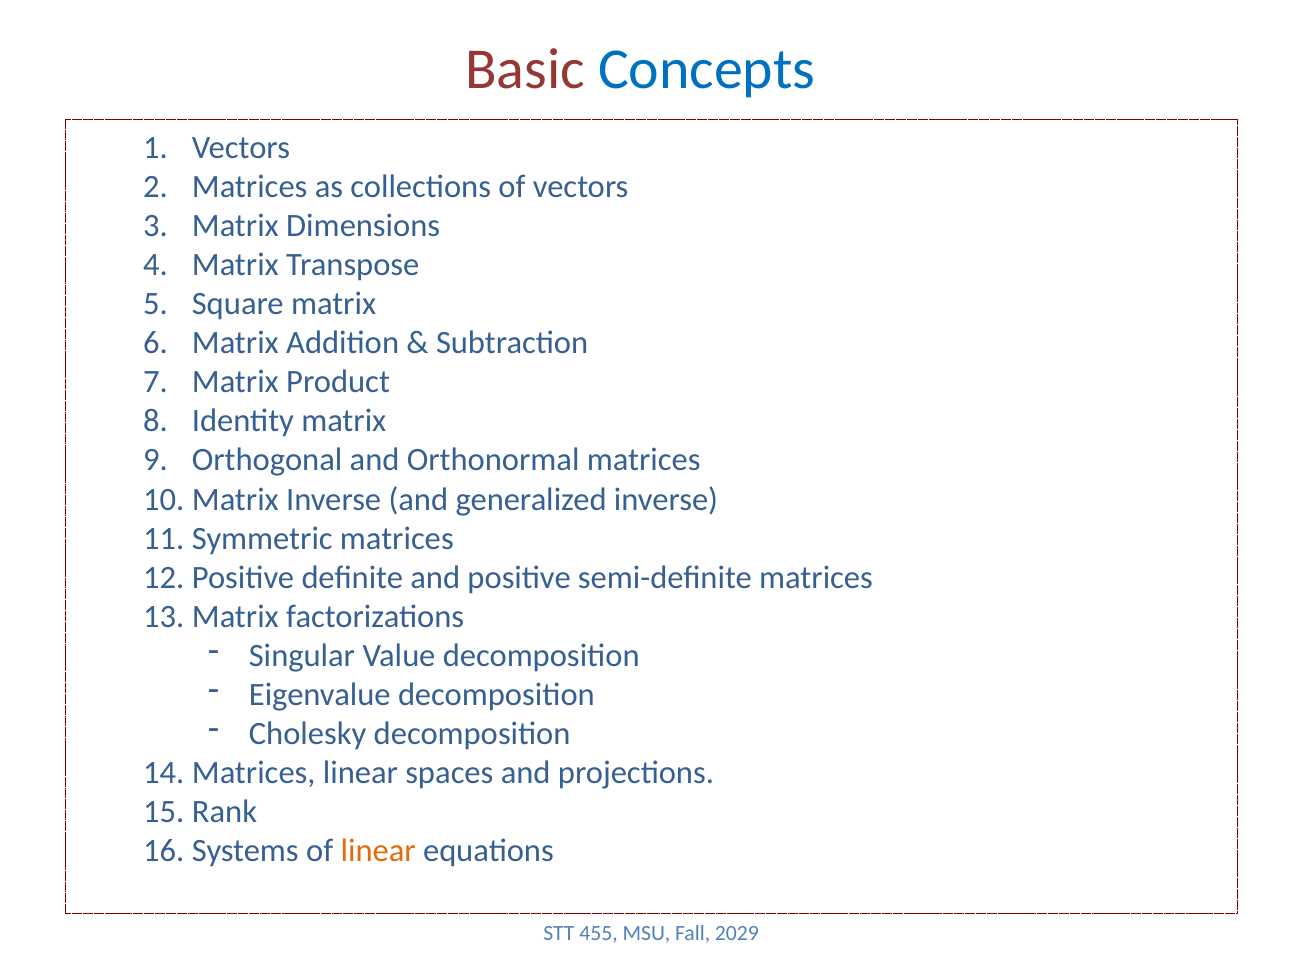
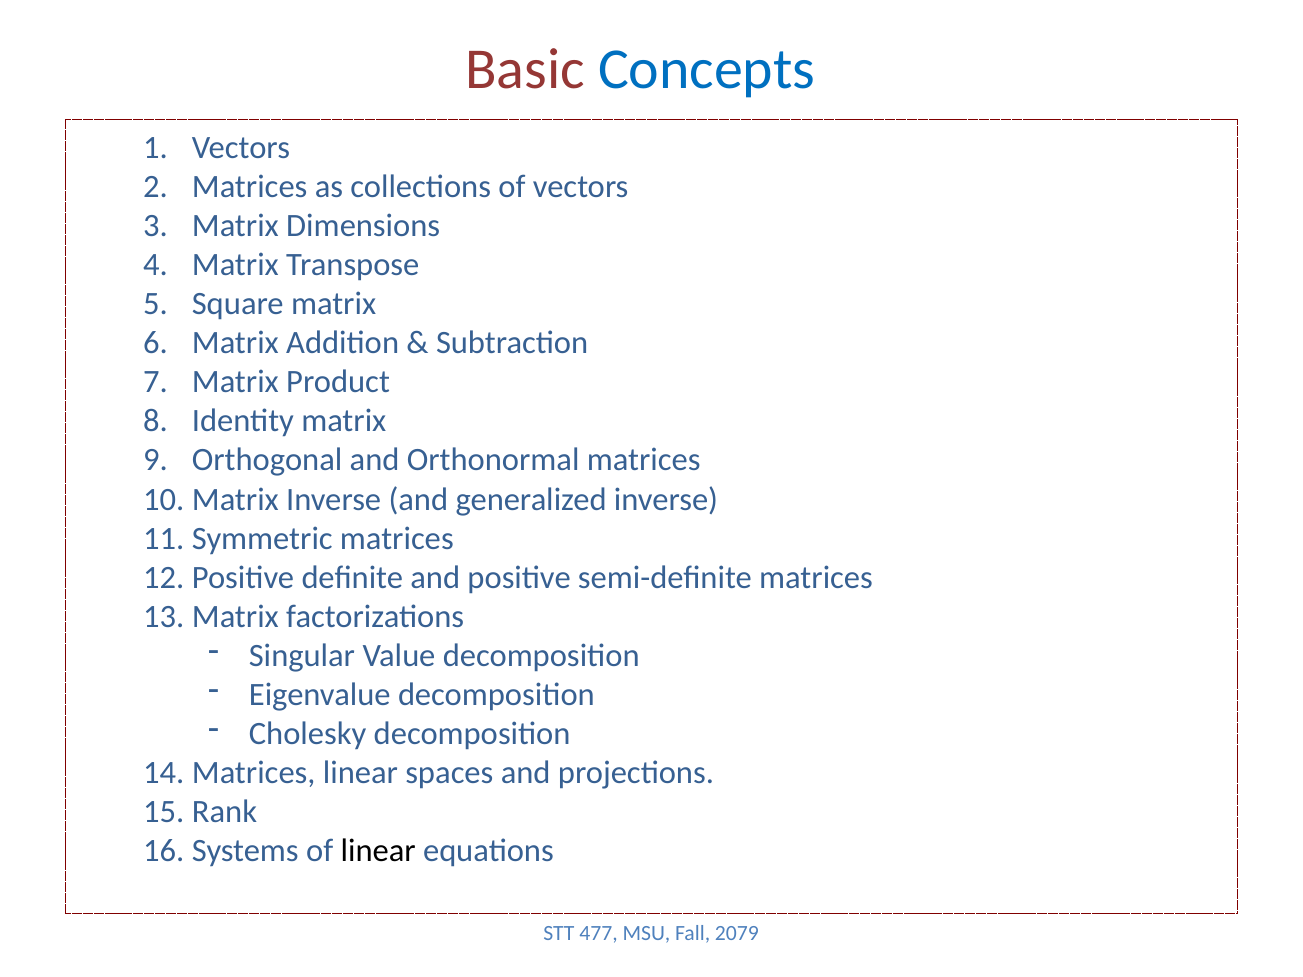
linear colour: orange -> black (378, 851)
455: 455 -> 477 (599, 933)
2029: 2029 -> 2079 (737, 933)
